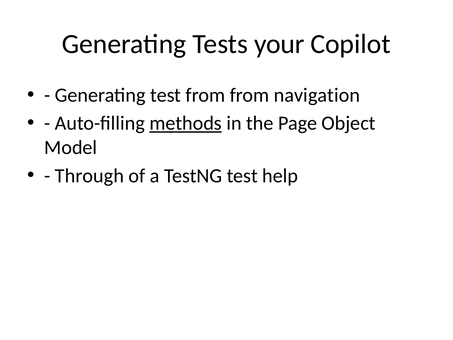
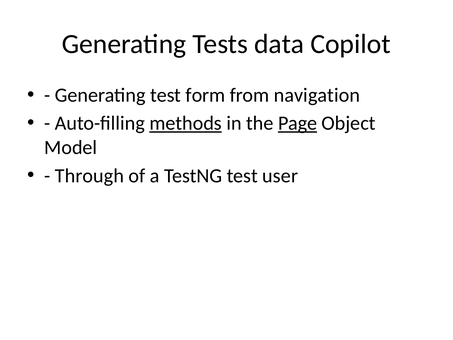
your: your -> data (279, 44)
test from: from -> form (205, 95)
Page underline: none -> present (298, 123)
help: help -> user (280, 176)
